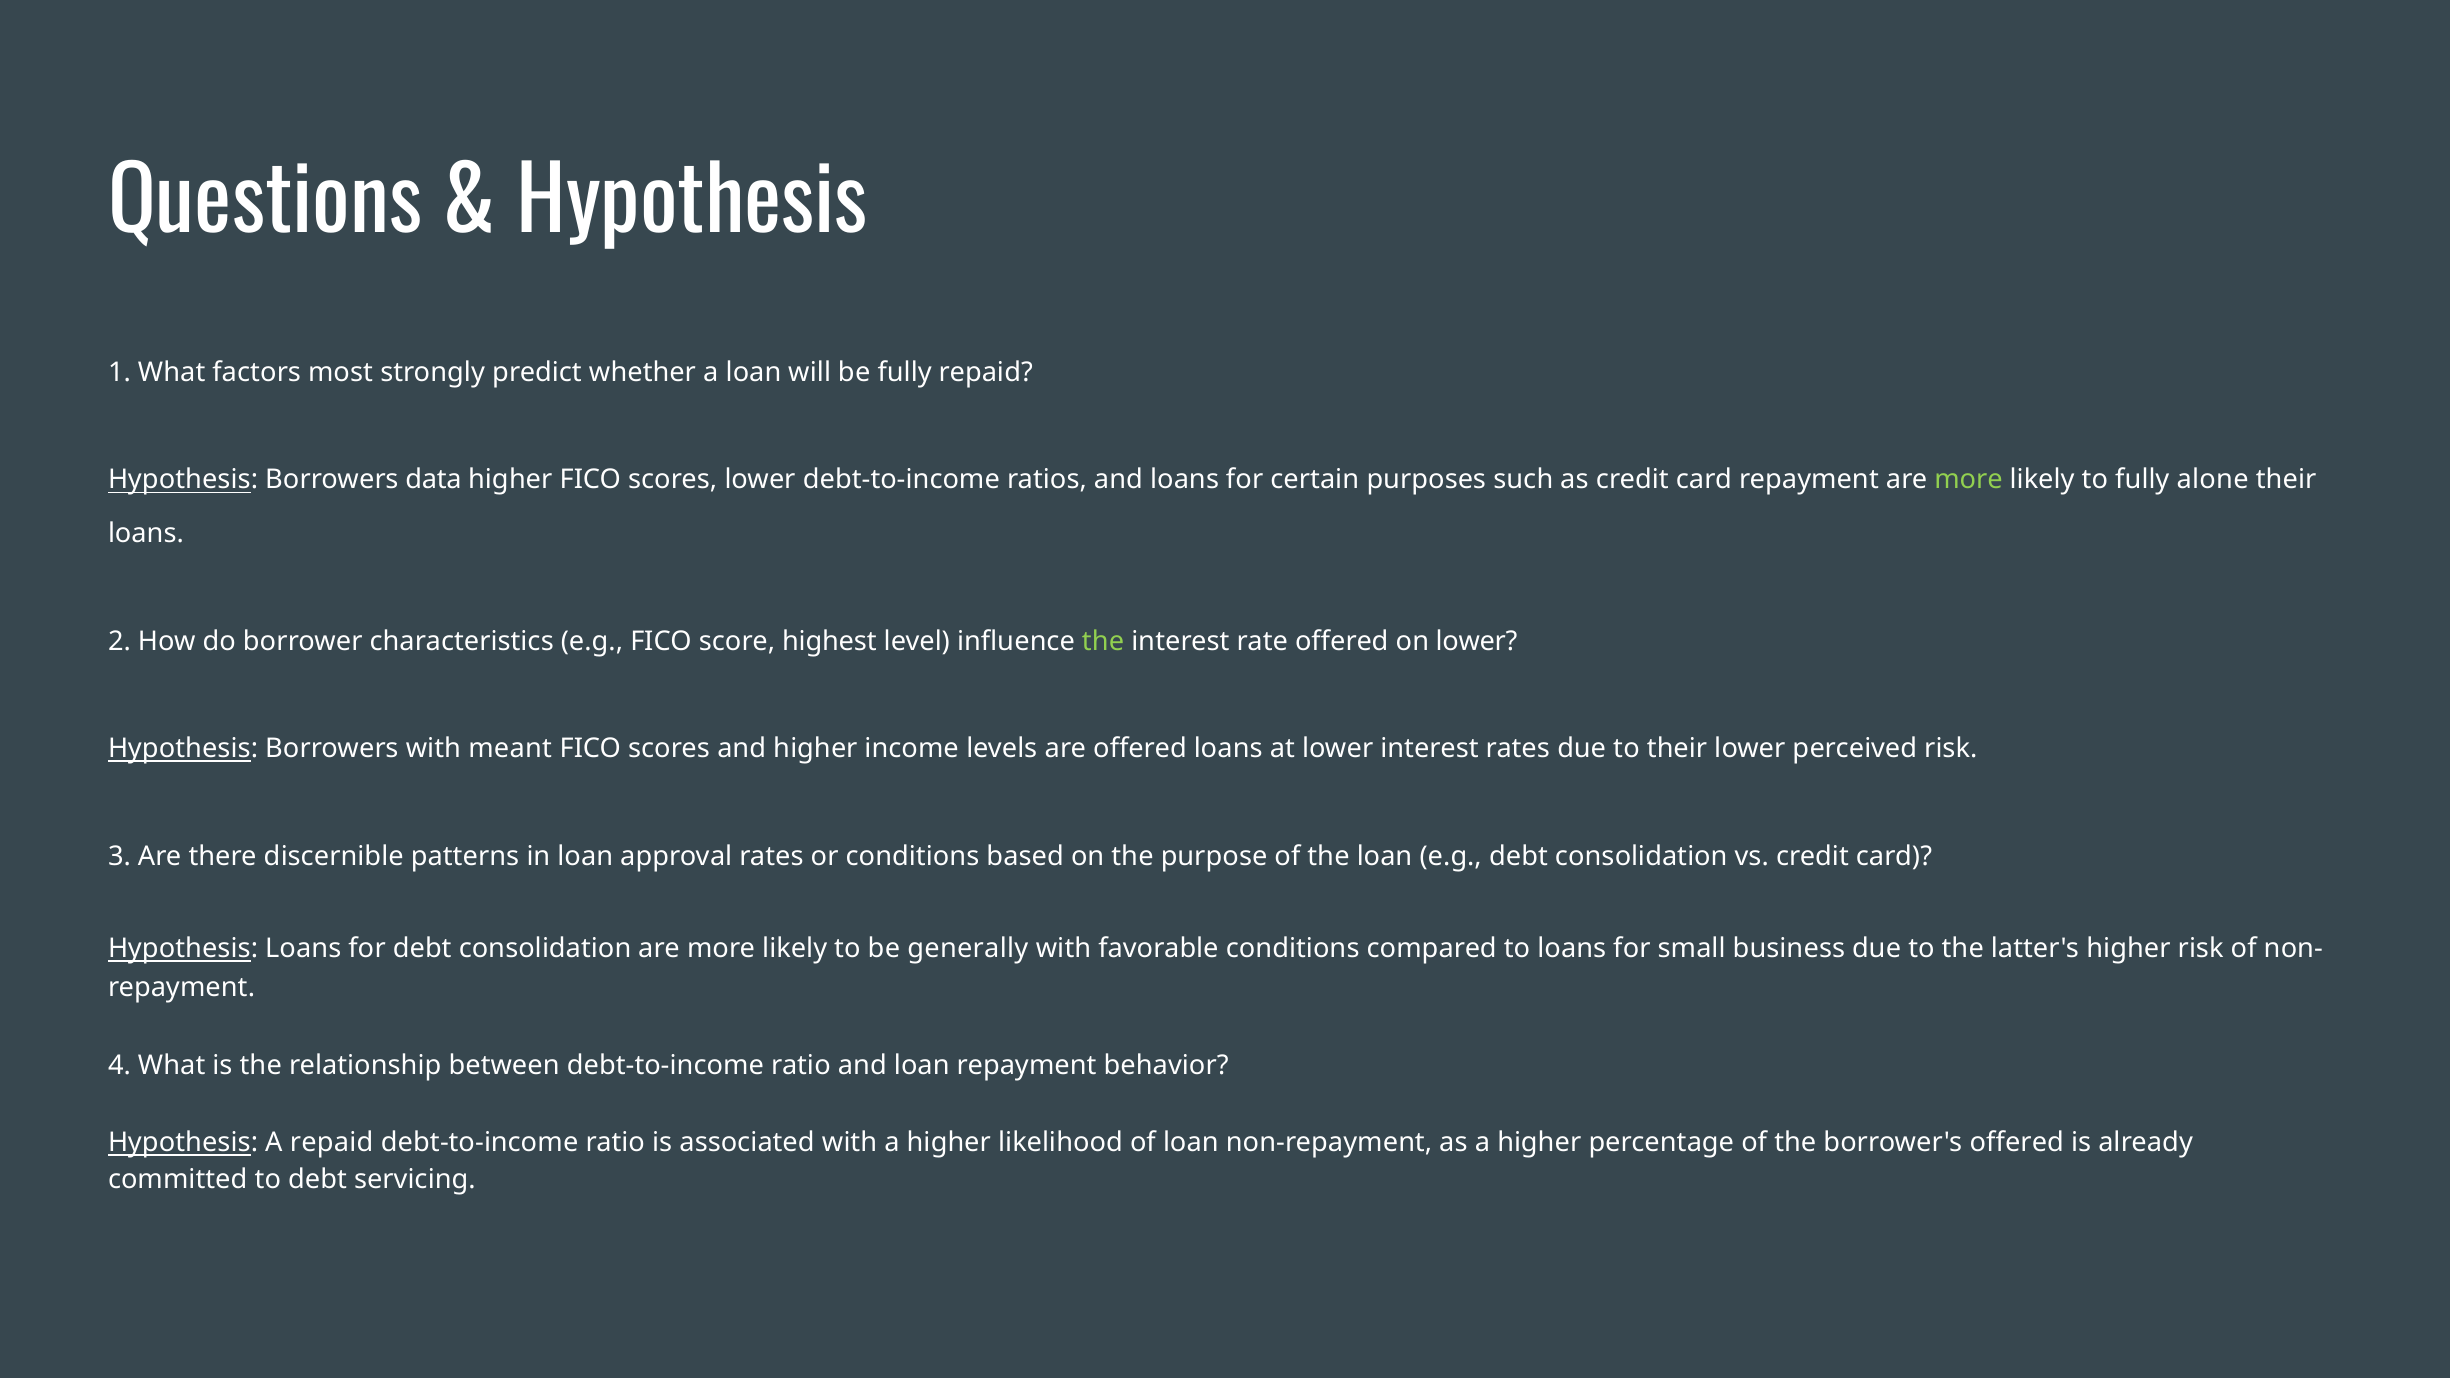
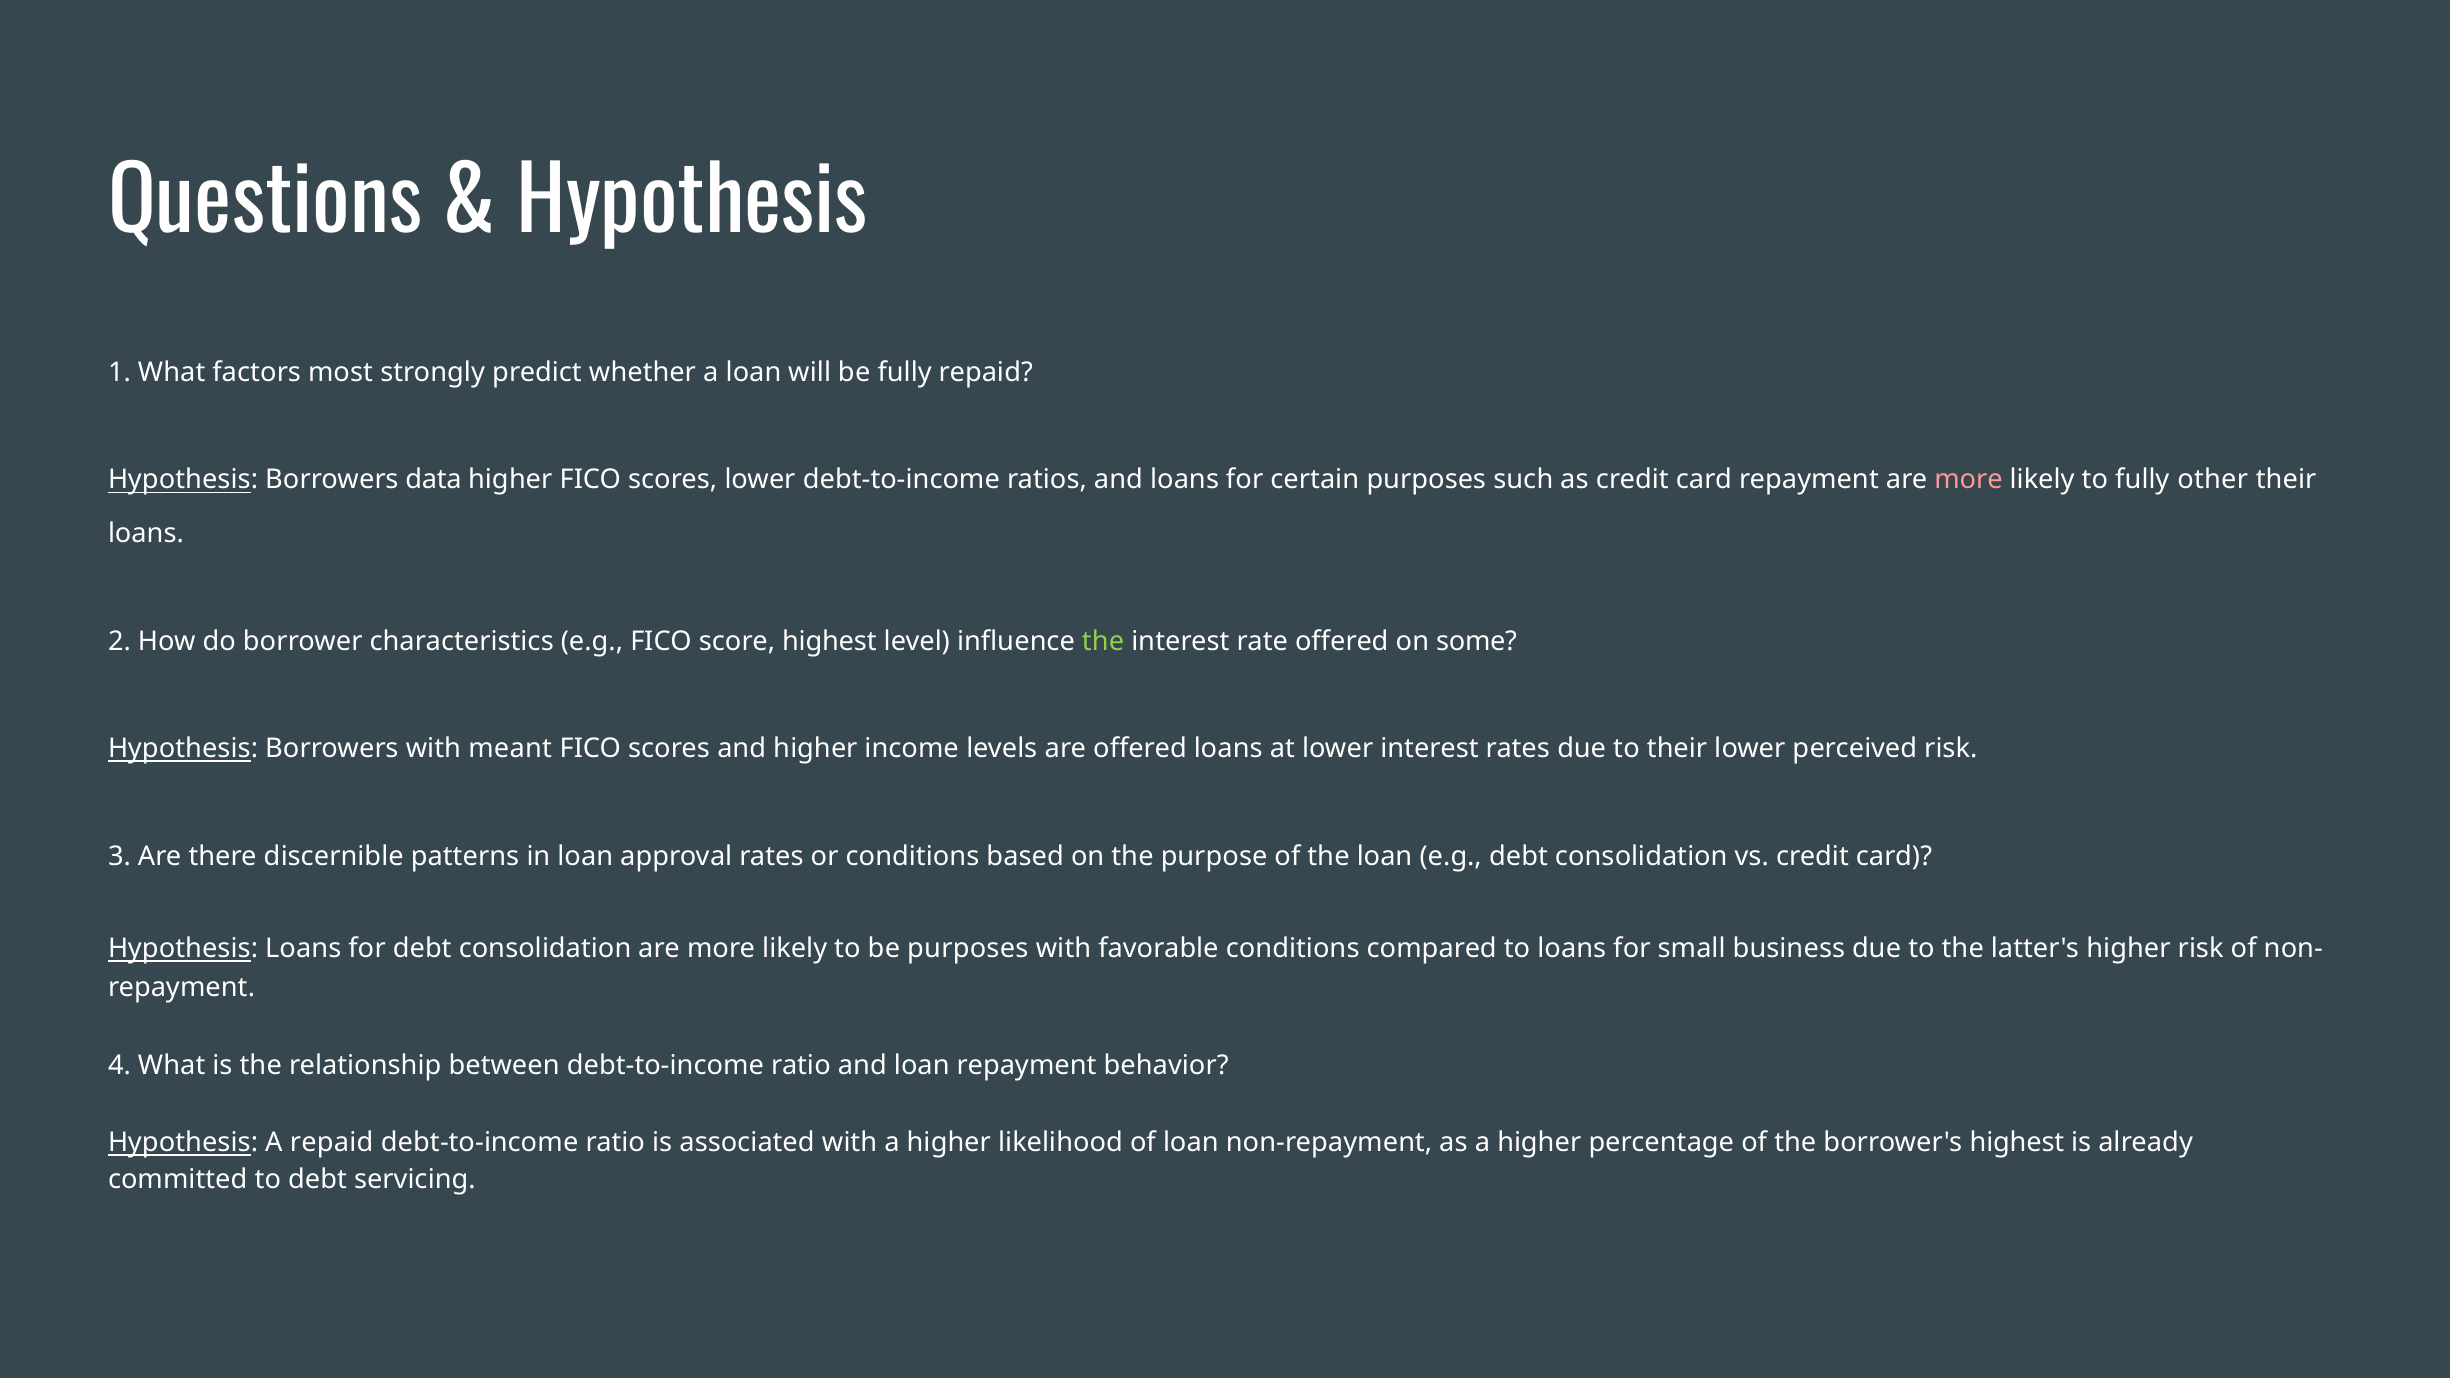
more colour: light green -> pink (1968, 480)
alone: alone -> other (2213, 480)
on lower: lower -> some (1477, 641)
be generally: generally -> purposes (968, 949)
borrower's offered: offered -> highest (2017, 1143)
